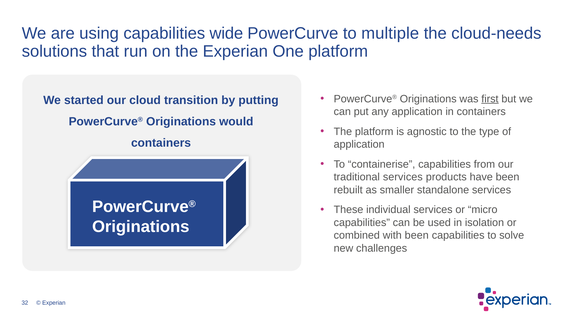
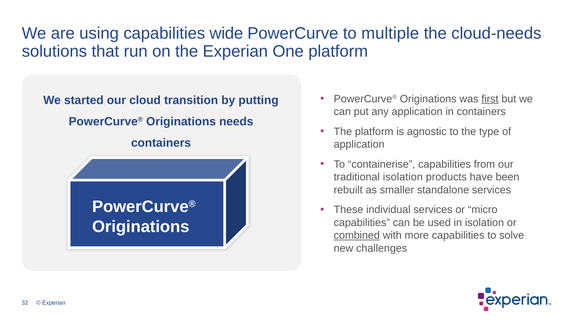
would: would -> needs (236, 121)
traditional services: services -> isolation (403, 177)
combined underline: none -> present (357, 235)
with been: been -> more (417, 235)
